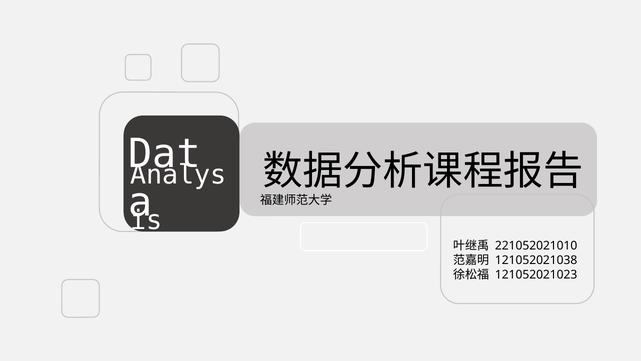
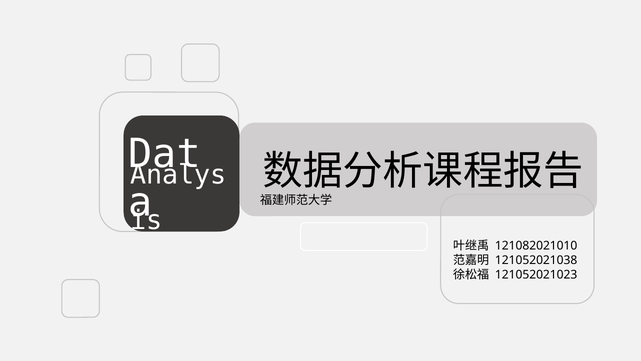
221052021010: 221052021010 -> 121082021010 (536, 246)
